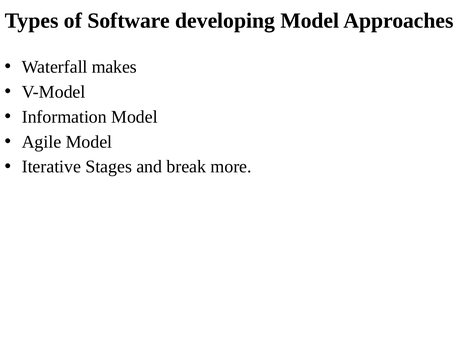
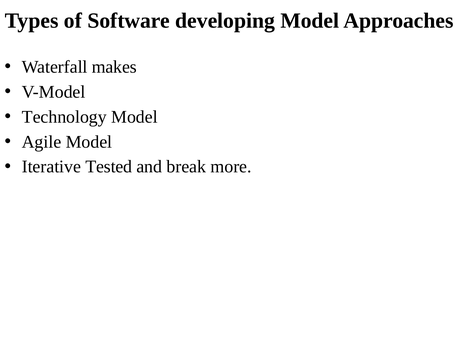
Information: Information -> Technology (64, 117)
Stages: Stages -> Tested (109, 167)
